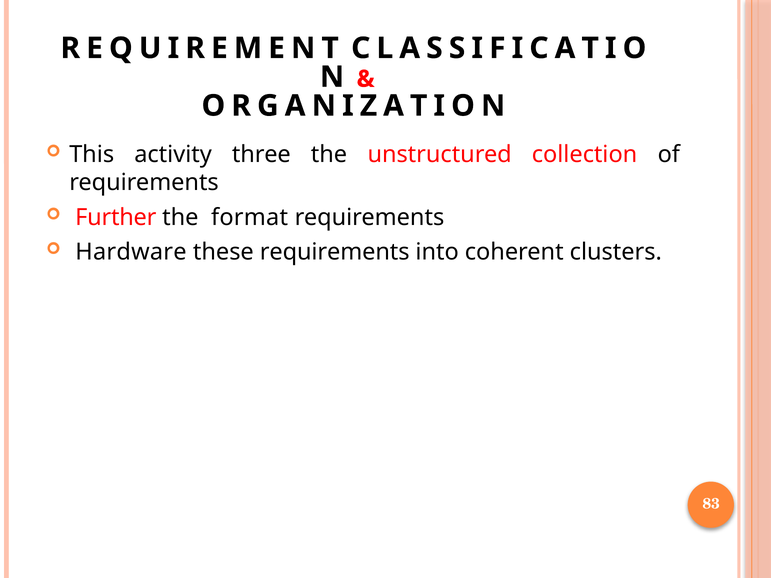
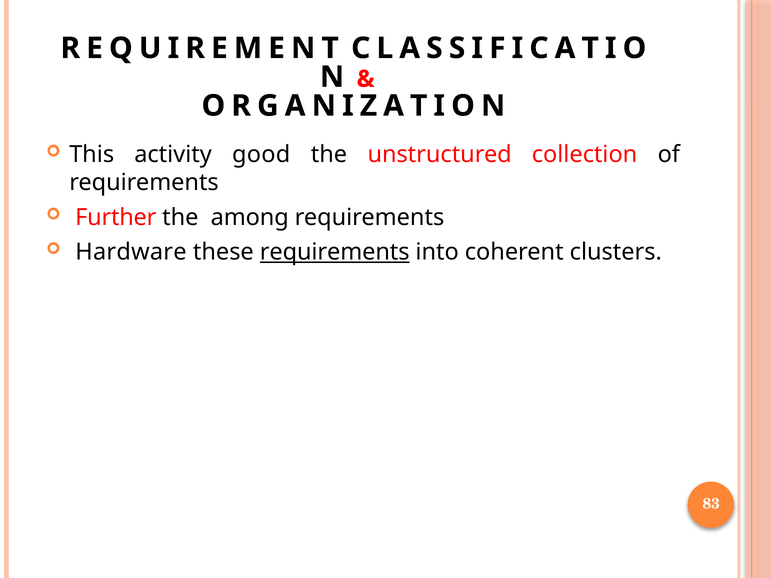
three: three -> good (261, 154)
format: format -> among (250, 217)
requirements underline: none -> present (335, 252)
